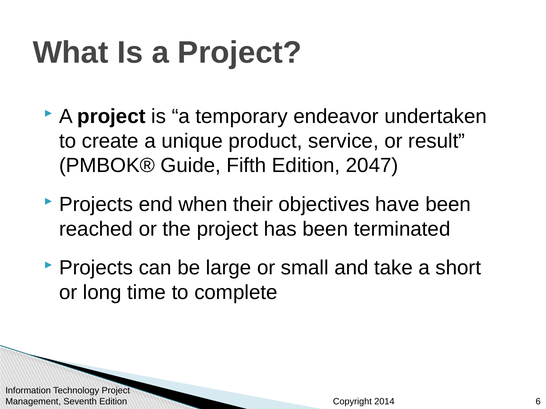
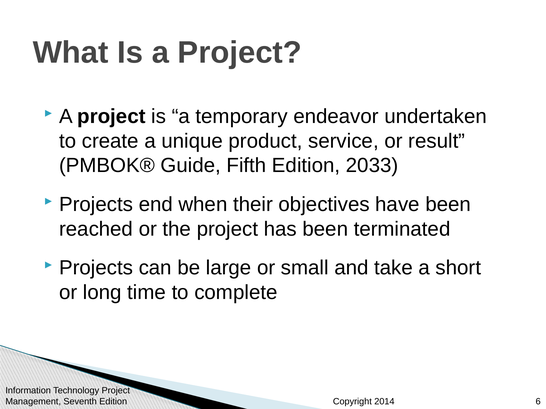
2047: 2047 -> 2033 (372, 166)
